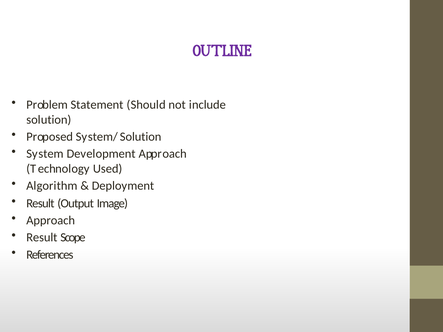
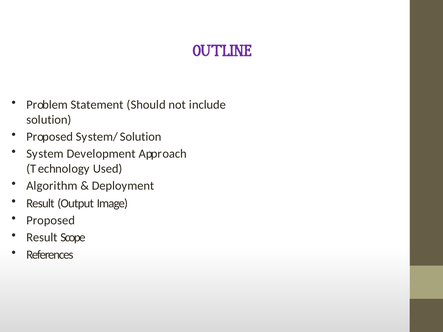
Approach: Approach -> Proposed (51, 221)
